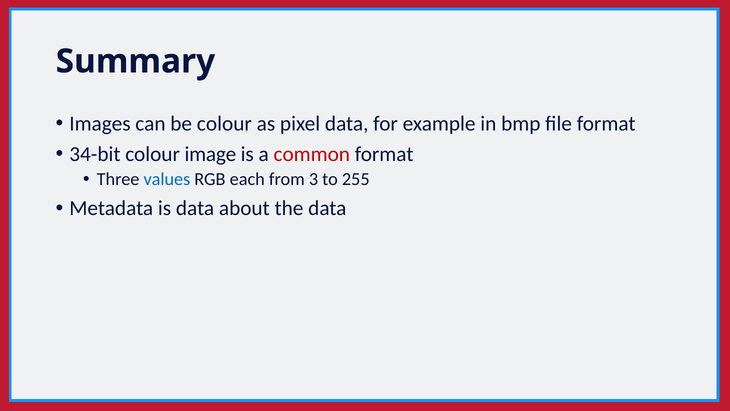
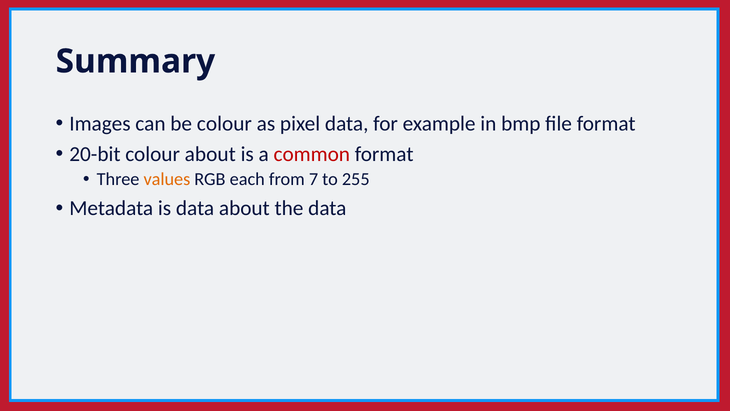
34-bit: 34-bit -> 20-bit (95, 154)
colour image: image -> about (210, 154)
values colour: blue -> orange (167, 179)
3: 3 -> 7 (313, 179)
